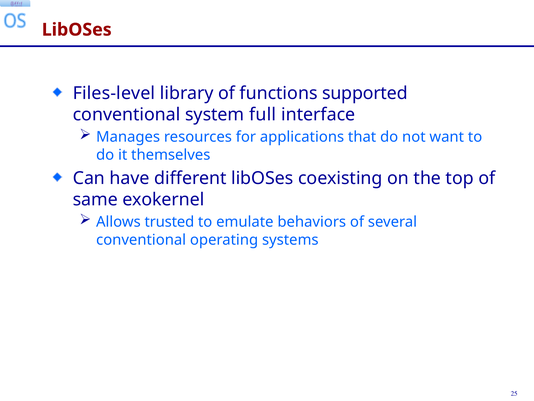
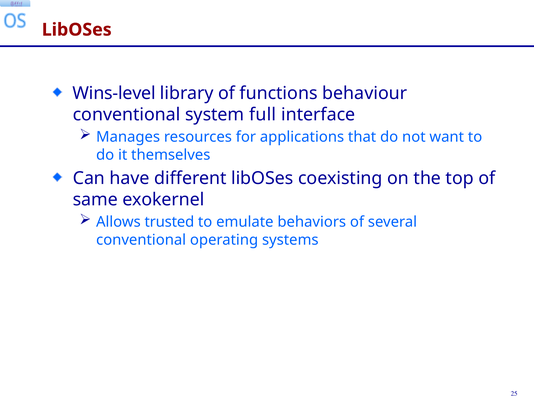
Files-level: Files-level -> Wins-level (114, 93)
supported: supported -> behaviour (365, 93)
